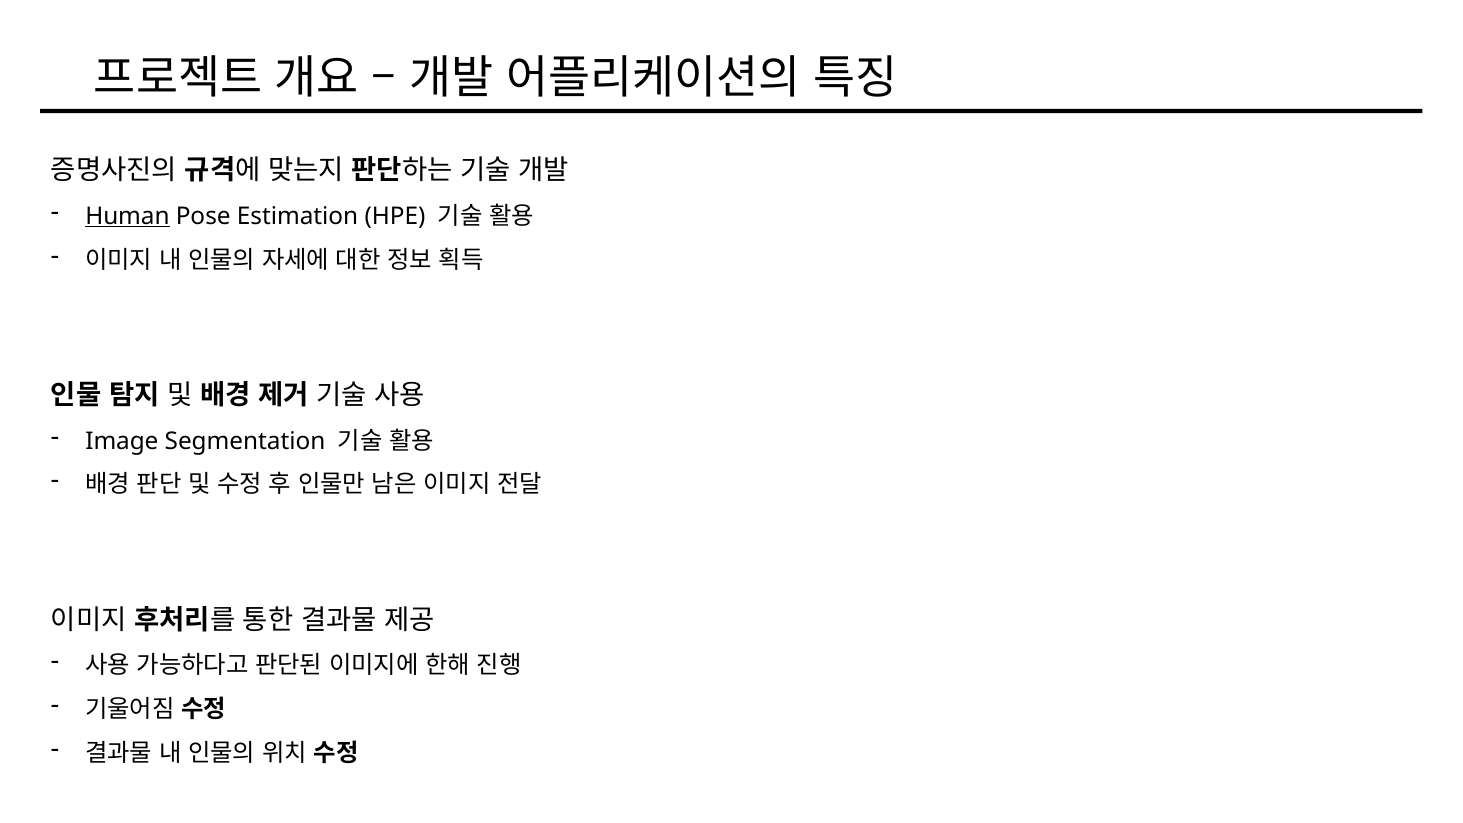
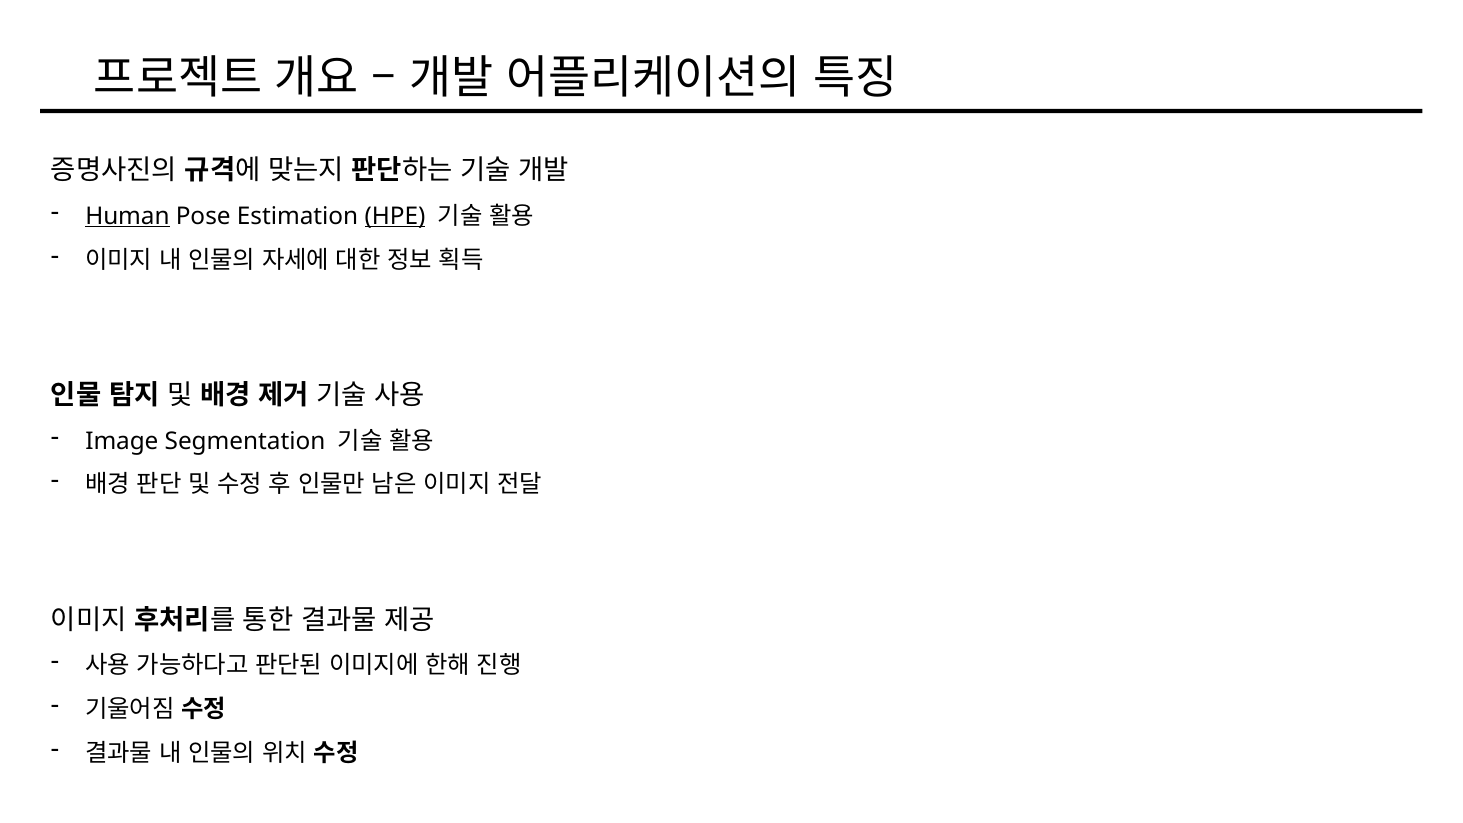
HPE underline: none -> present (395, 216)
